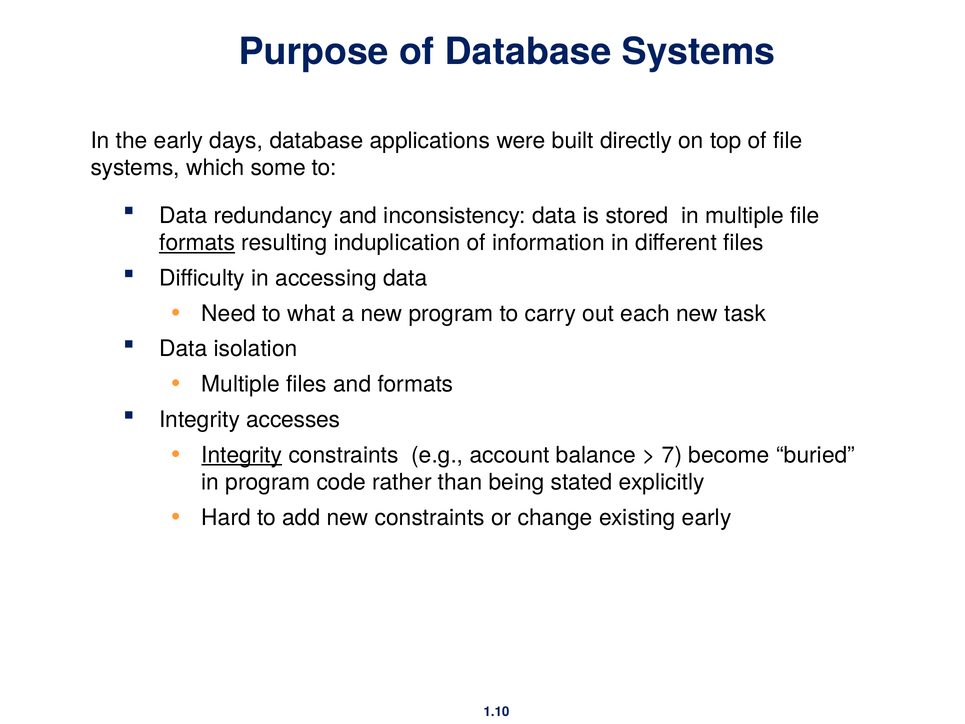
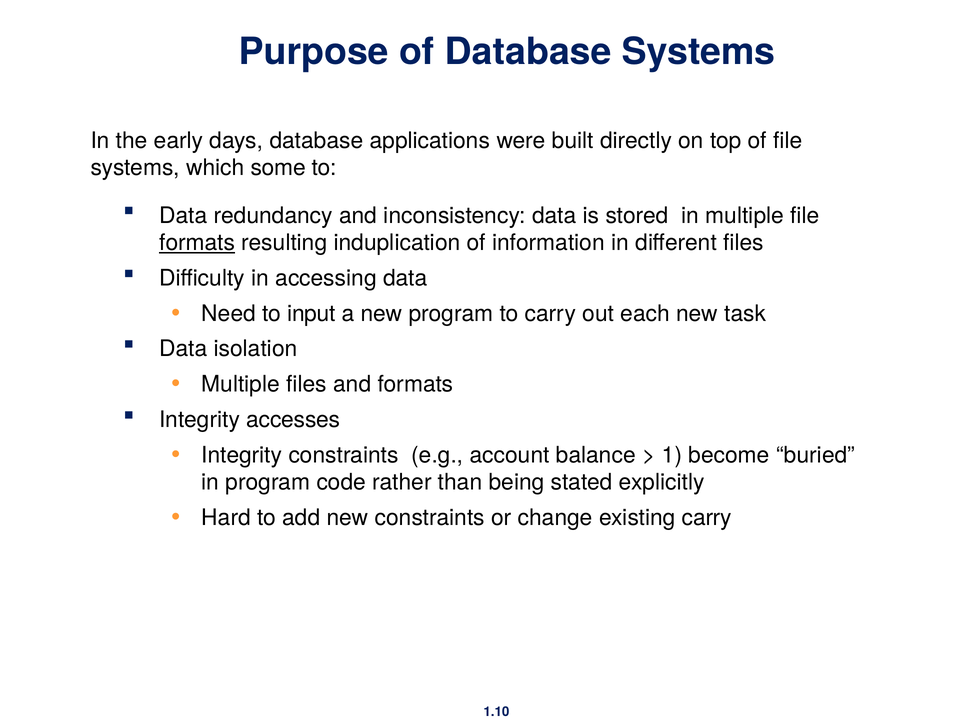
what: what -> input (311, 314)
Integrity underline: present -> none (242, 455)
7: 7 -> 1 (672, 455)
existing early: early -> carry (707, 518)
